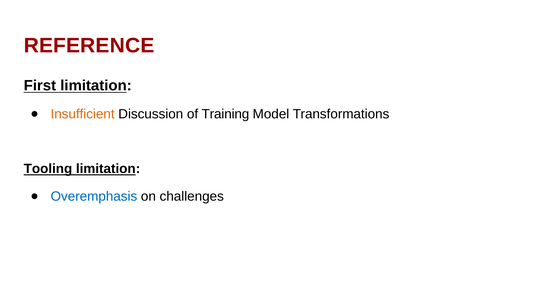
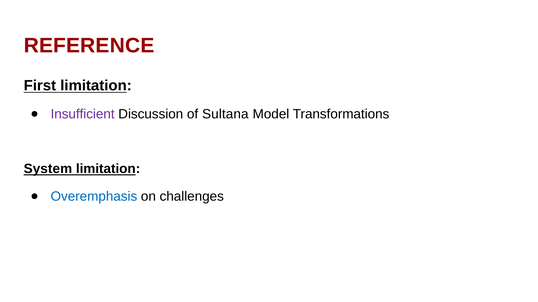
Insufficient colour: orange -> purple (83, 114)
Training: Training -> Sultana (225, 114)
Tooling: Tooling -> System (48, 169)
